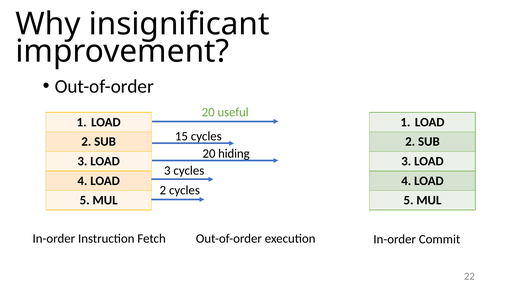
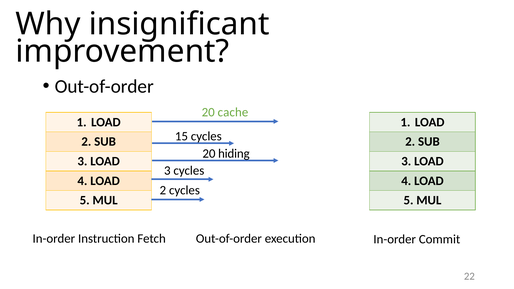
useful: useful -> cache (233, 112)
